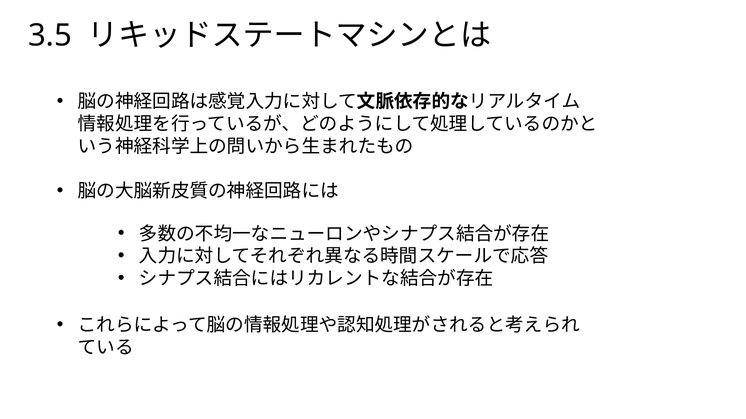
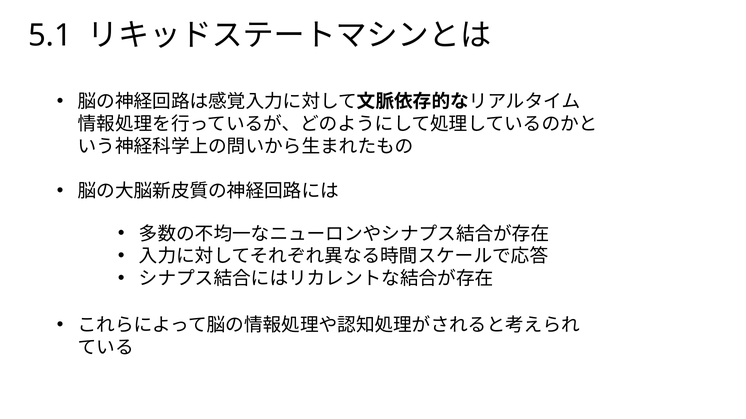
3.5: 3.5 -> 5.1 (50, 36)
